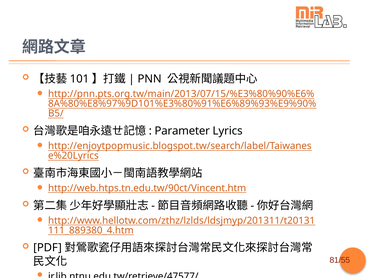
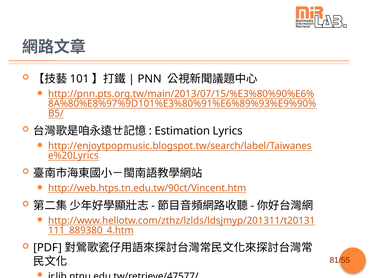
Parameter: Parameter -> Estimation (182, 131)
